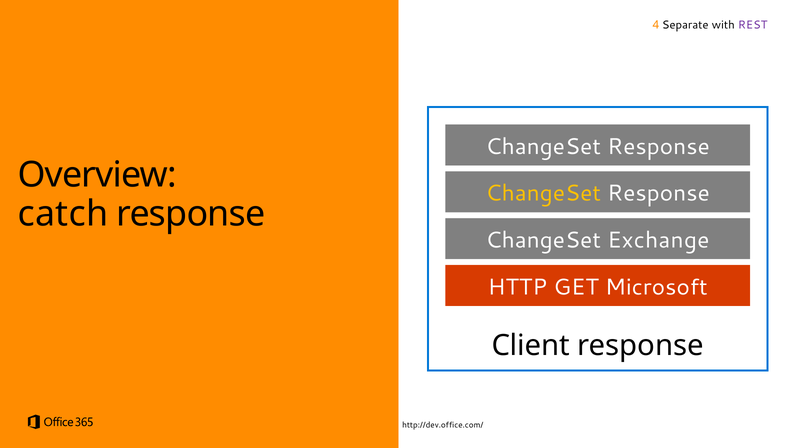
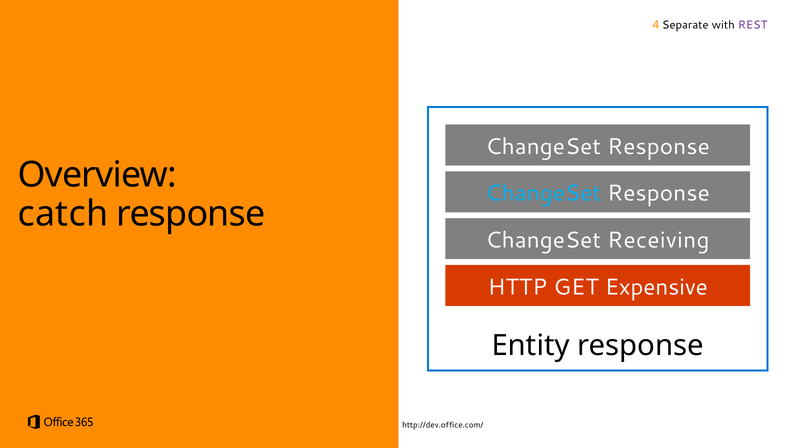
ChangeSet colour: yellow -> light blue (543, 193)
Exchange: Exchange -> Receiving (658, 240)
Microsoft: Microsoft -> Expensive (656, 287)
Client: Client -> Entity (531, 346)
